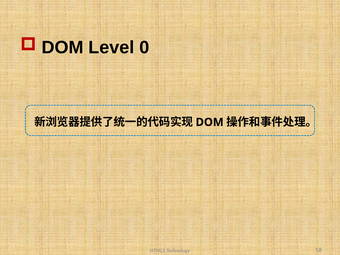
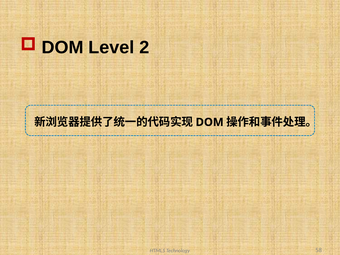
0: 0 -> 2 (144, 47)
